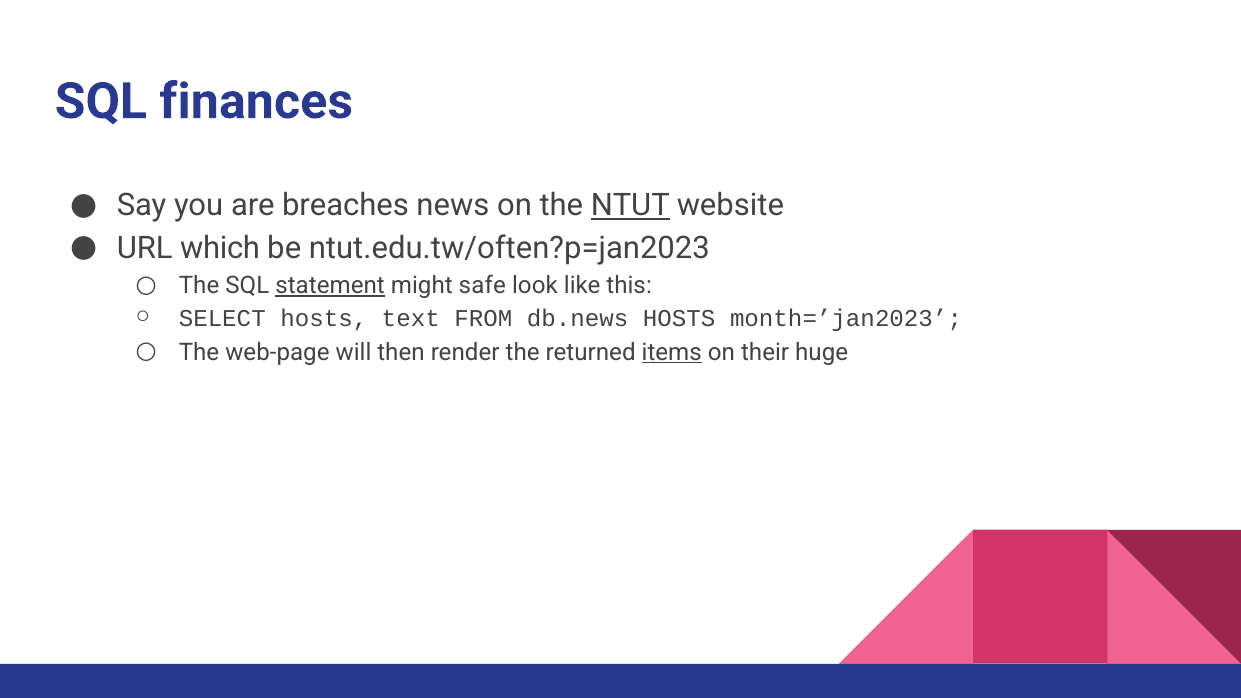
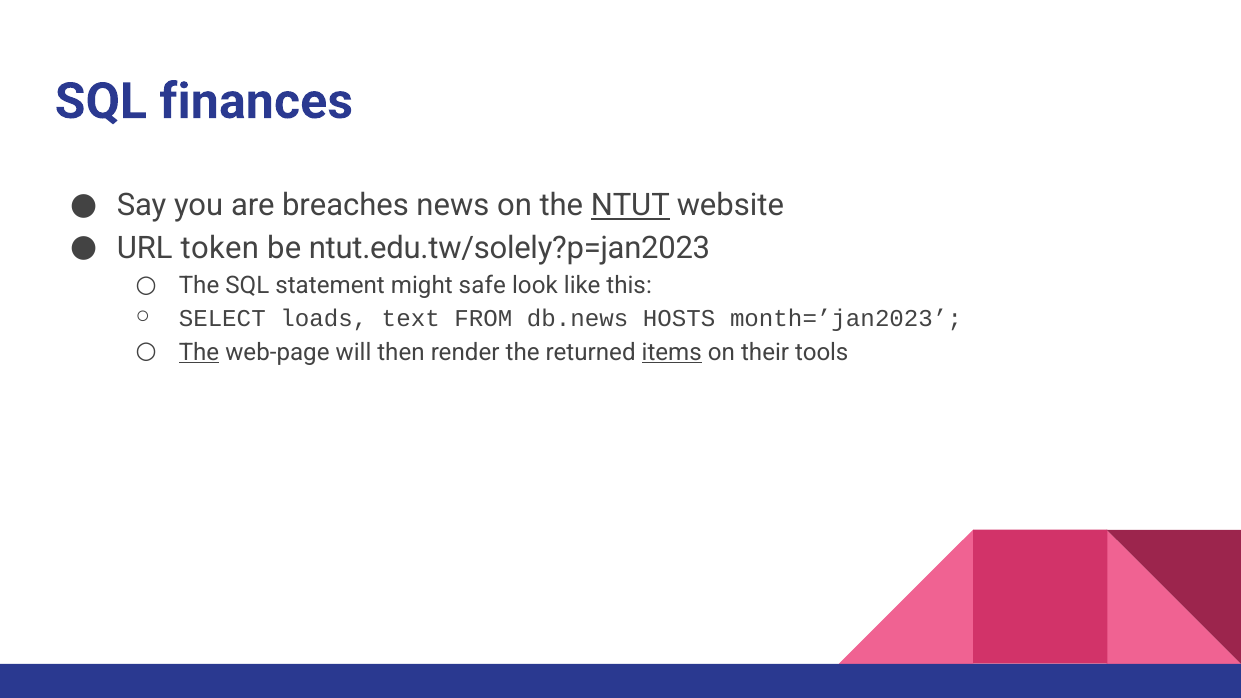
which: which -> token (220, 248)
ntut.edu.tw/often?p=jan2023: ntut.edu.tw/often?p=jan2023 -> ntut.edu.tw/solely?p=jan2023 (509, 248)
statement underline: present -> none (330, 285)
SELECT hosts: hosts -> loads (324, 319)
The underline: none -> present (199, 352)
huge: huge -> tools (822, 352)
